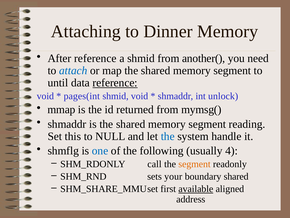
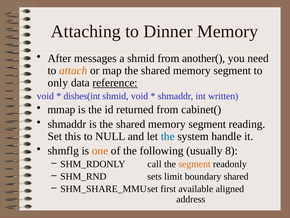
After reference: reference -> messages (95, 58)
attach colour: blue -> orange (73, 70)
until: until -> only (58, 83)
pages(int: pages(int -> dishes(int (82, 96)
unlock: unlock -> written (223, 96)
mymsg(: mymsg( -> cabinet( (201, 109)
one colour: blue -> orange (100, 150)
4: 4 -> 8 (232, 150)
your: your -> limit (173, 176)
available underline: present -> none (196, 188)
